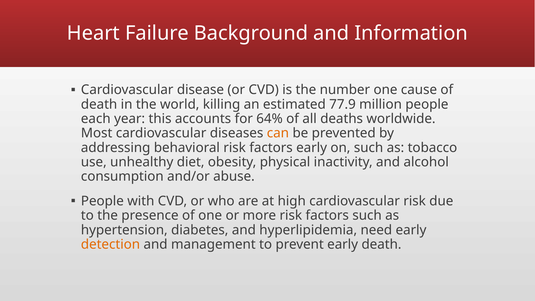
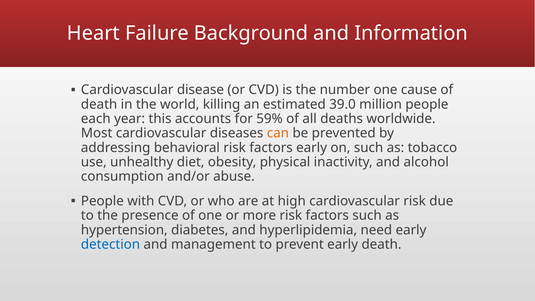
77.9: 77.9 -> 39.0 (343, 104)
64%: 64% -> 59% (270, 119)
detection colour: orange -> blue (110, 244)
